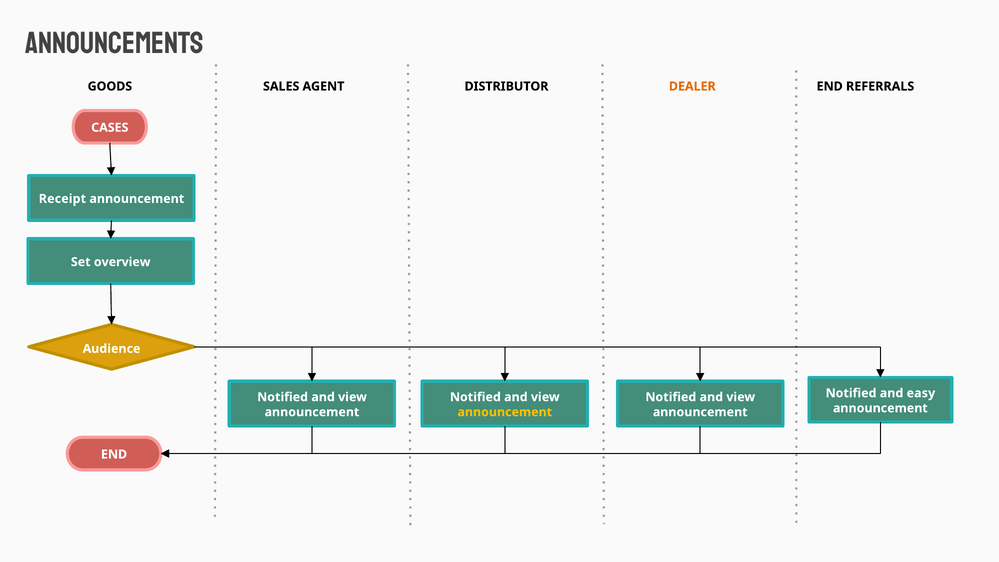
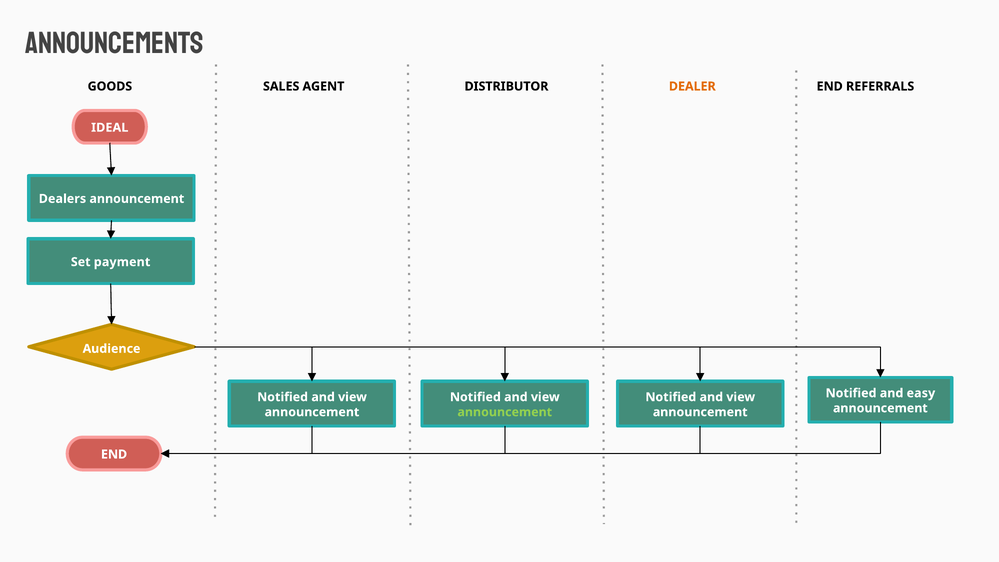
CASES: CASES -> IDEAL (110, 128)
Receipt: Receipt -> Dealers (62, 199)
overview: overview -> payment (122, 262)
announcement colour: yellow -> light green (505, 412)
